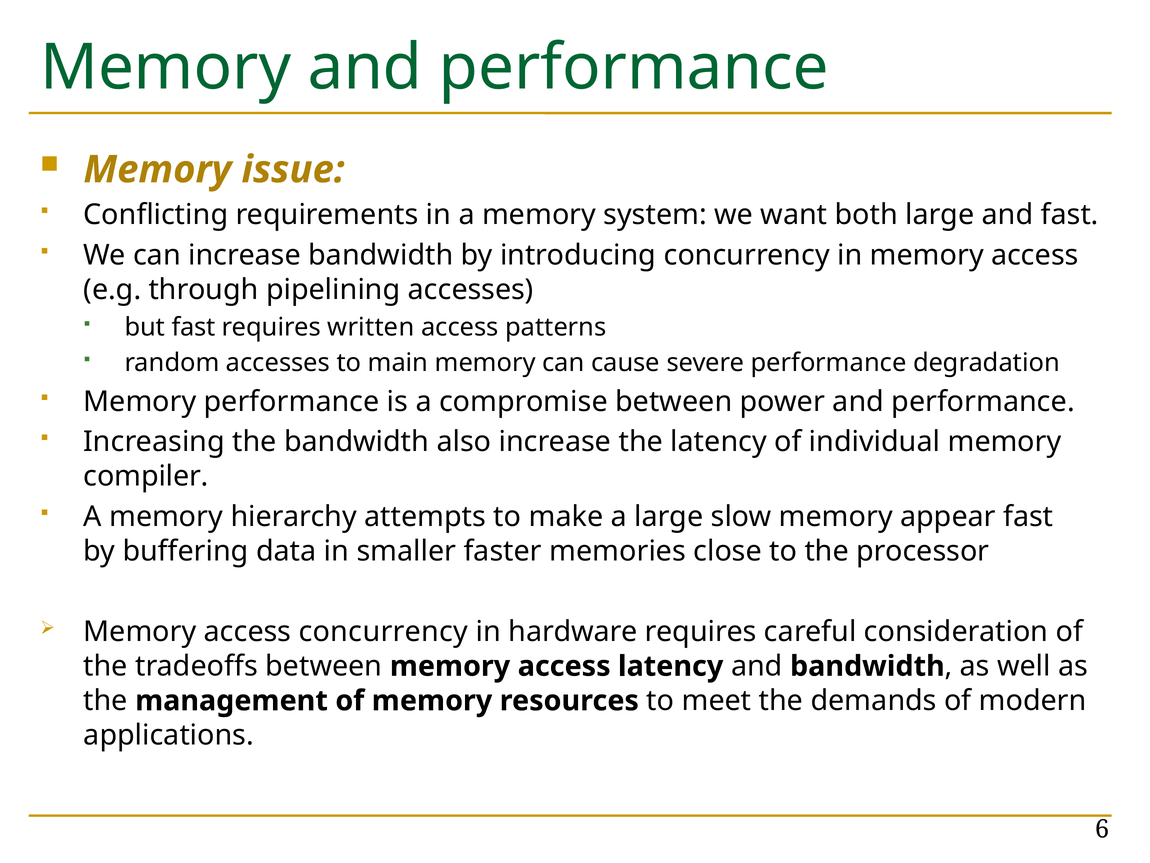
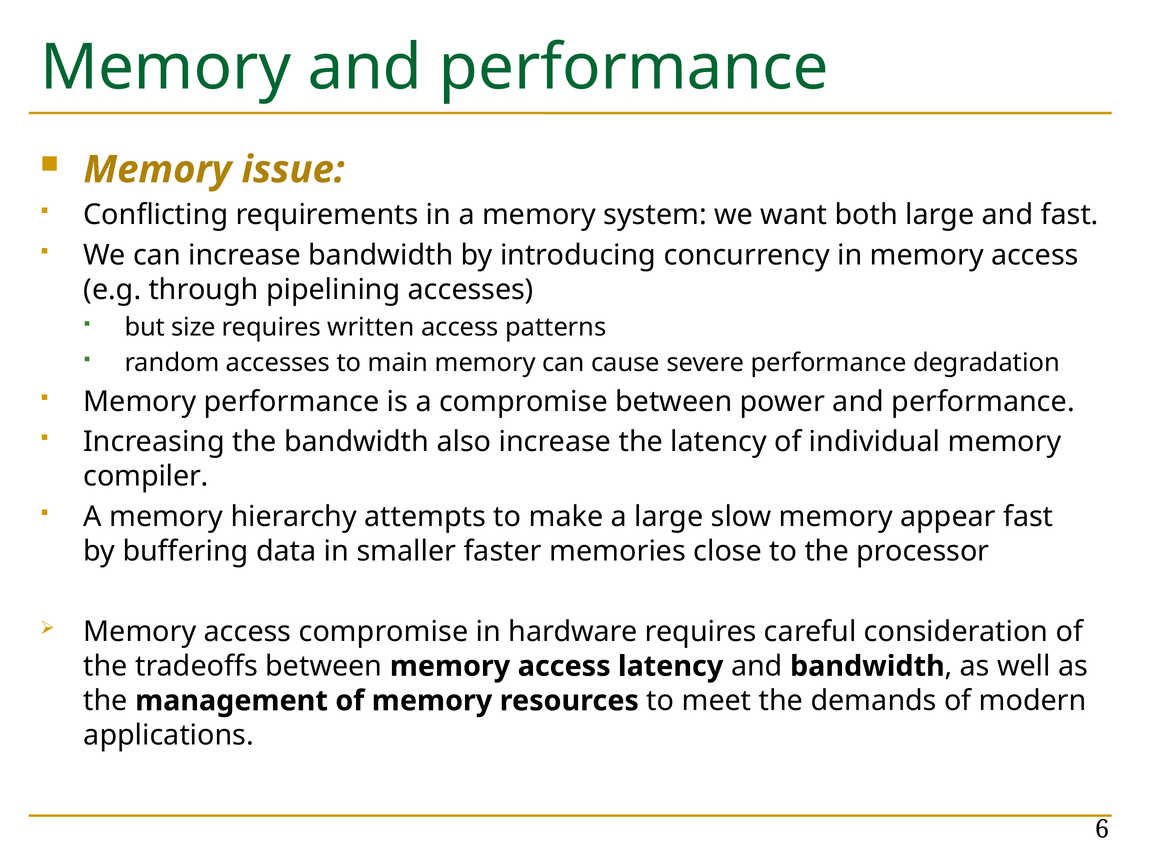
but fast: fast -> size (194, 327)
access concurrency: concurrency -> compromise (383, 631)
